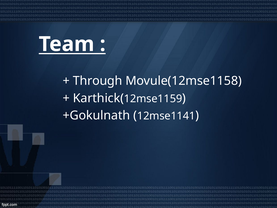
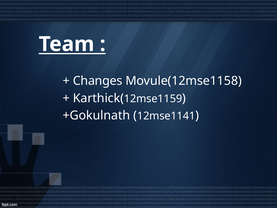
Through: Through -> Changes (98, 81)
